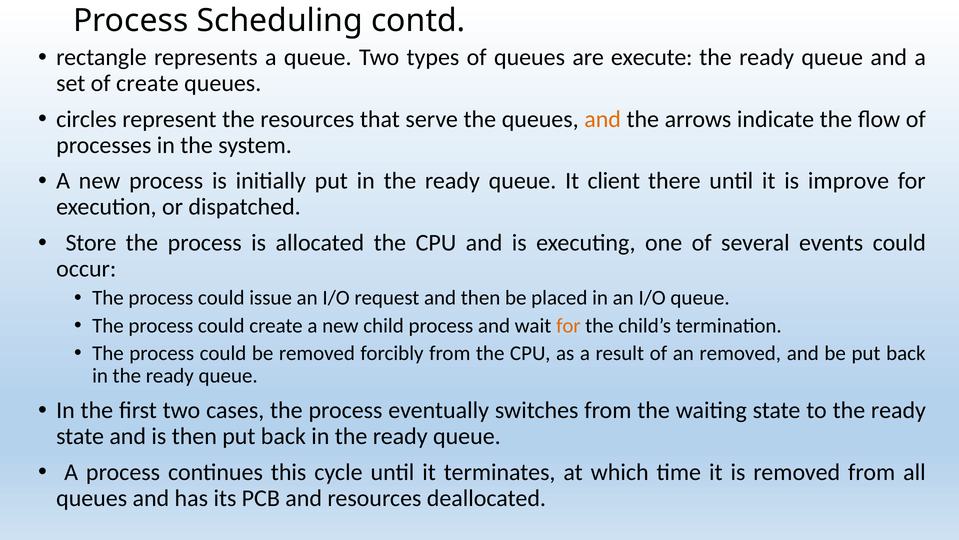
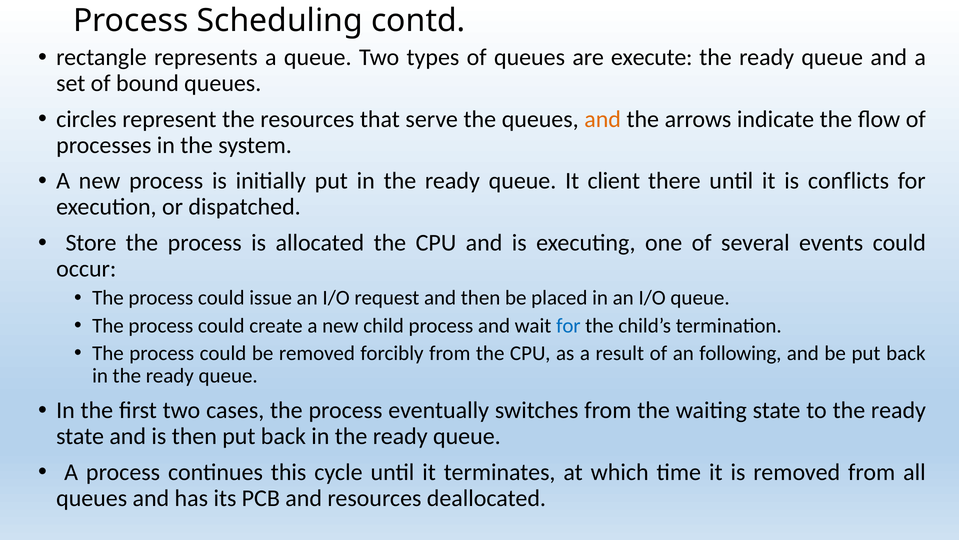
of create: create -> bound (148, 83)
improve: improve -> conflicts (849, 181)
for colour: orange -> blue (568, 325)
an removed: removed -> following (740, 353)
